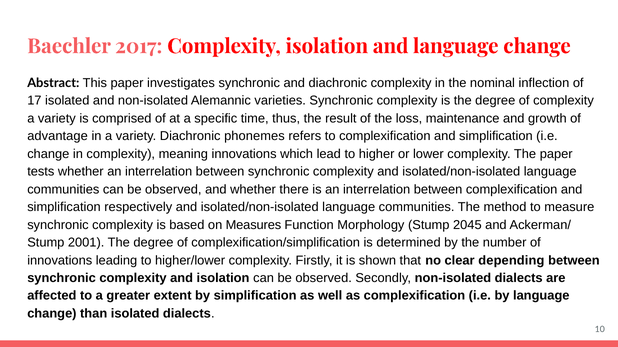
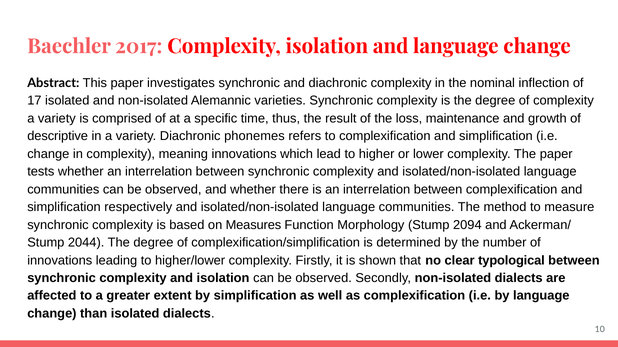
advantage: advantage -> descriptive (58, 136)
2045: 2045 -> 2094 (467, 225)
2001: 2001 -> 2044 (86, 243)
depending: depending -> typological (511, 261)
